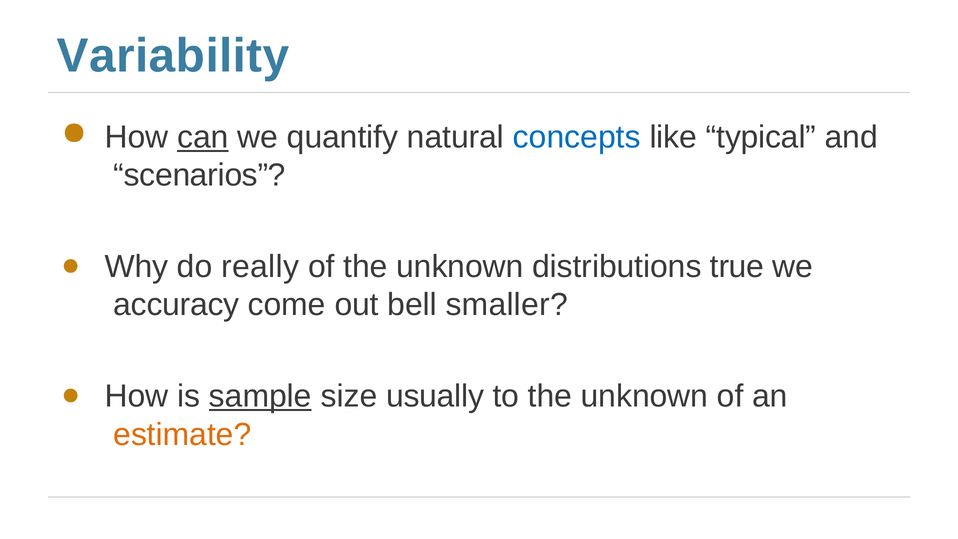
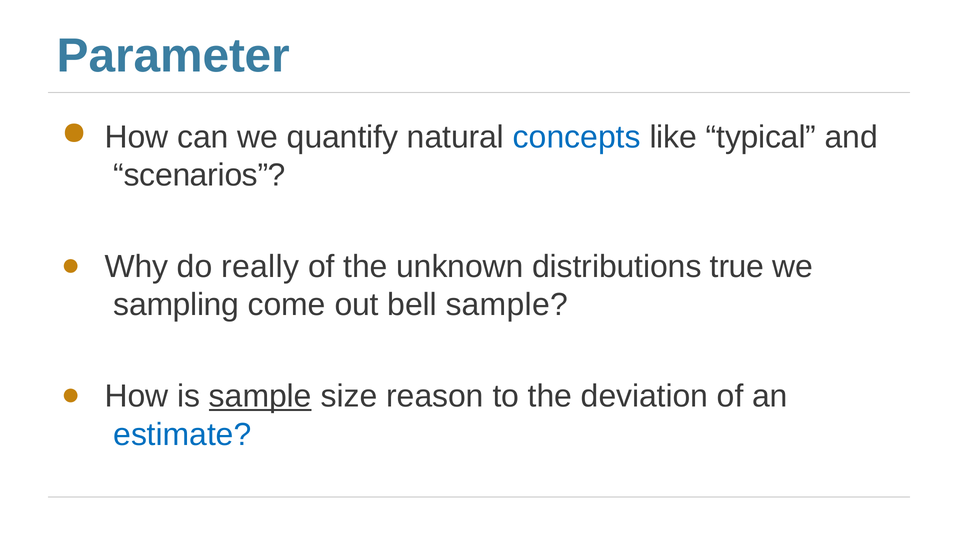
Variability: Variability -> Parameter (173, 56)
can underline: present -> none (203, 137)
accuracy: accuracy -> sampling (176, 305)
bell smaller: smaller -> sample (507, 305)
usually: usually -> reason (435, 396)
to the unknown: unknown -> deviation (644, 396)
estimate colour: orange -> blue (182, 434)
